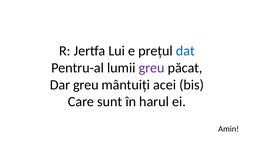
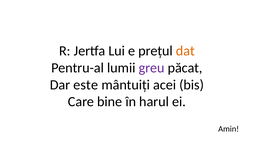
dat colour: blue -> orange (185, 51)
Dar greu: greu -> este (86, 85)
sunt: sunt -> bine (110, 102)
